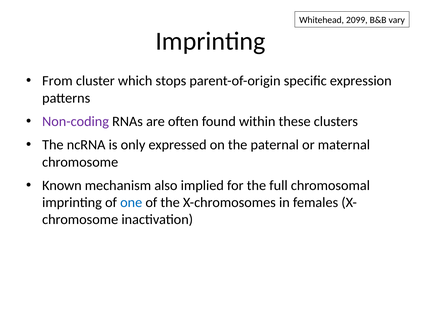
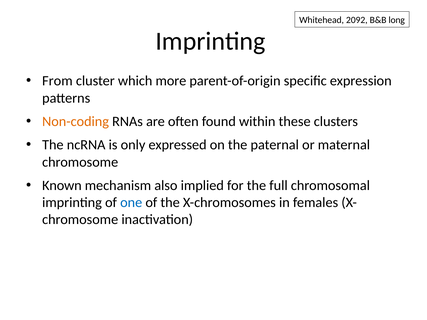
2099: 2099 -> 2092 (357, 20)
vary: vary -> long (397, 20)
stops: stops -> more (171, 81)
Non-coding colour: purple -> orange (76, 122)
